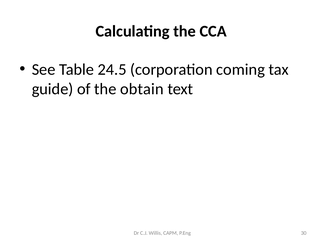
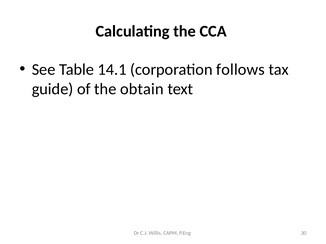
24.5: 24.5 -> 14.1 (112, 70)
coming: coming -> follows (241, 70)
